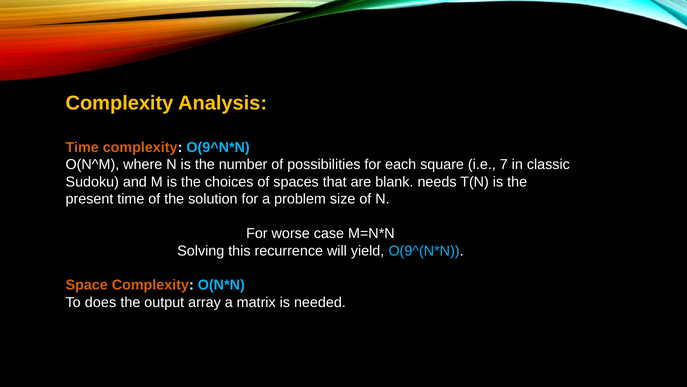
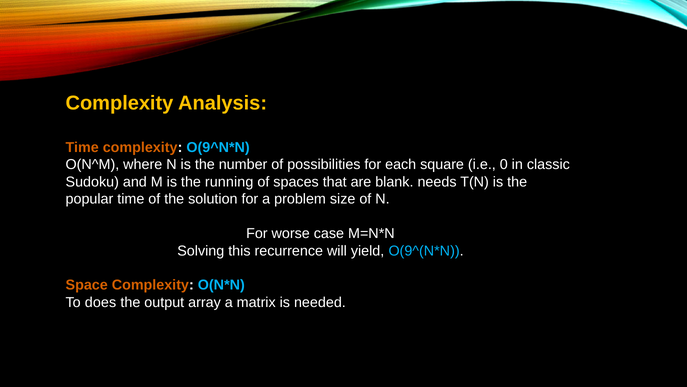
7: 7 -> 0 (504, 165)
choices: choices -> running (229, 182)
present: present -> popular (89, 199)
